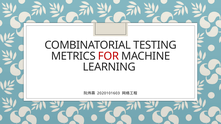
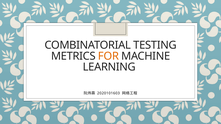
FOR colour: red -> orange (108, 56)
